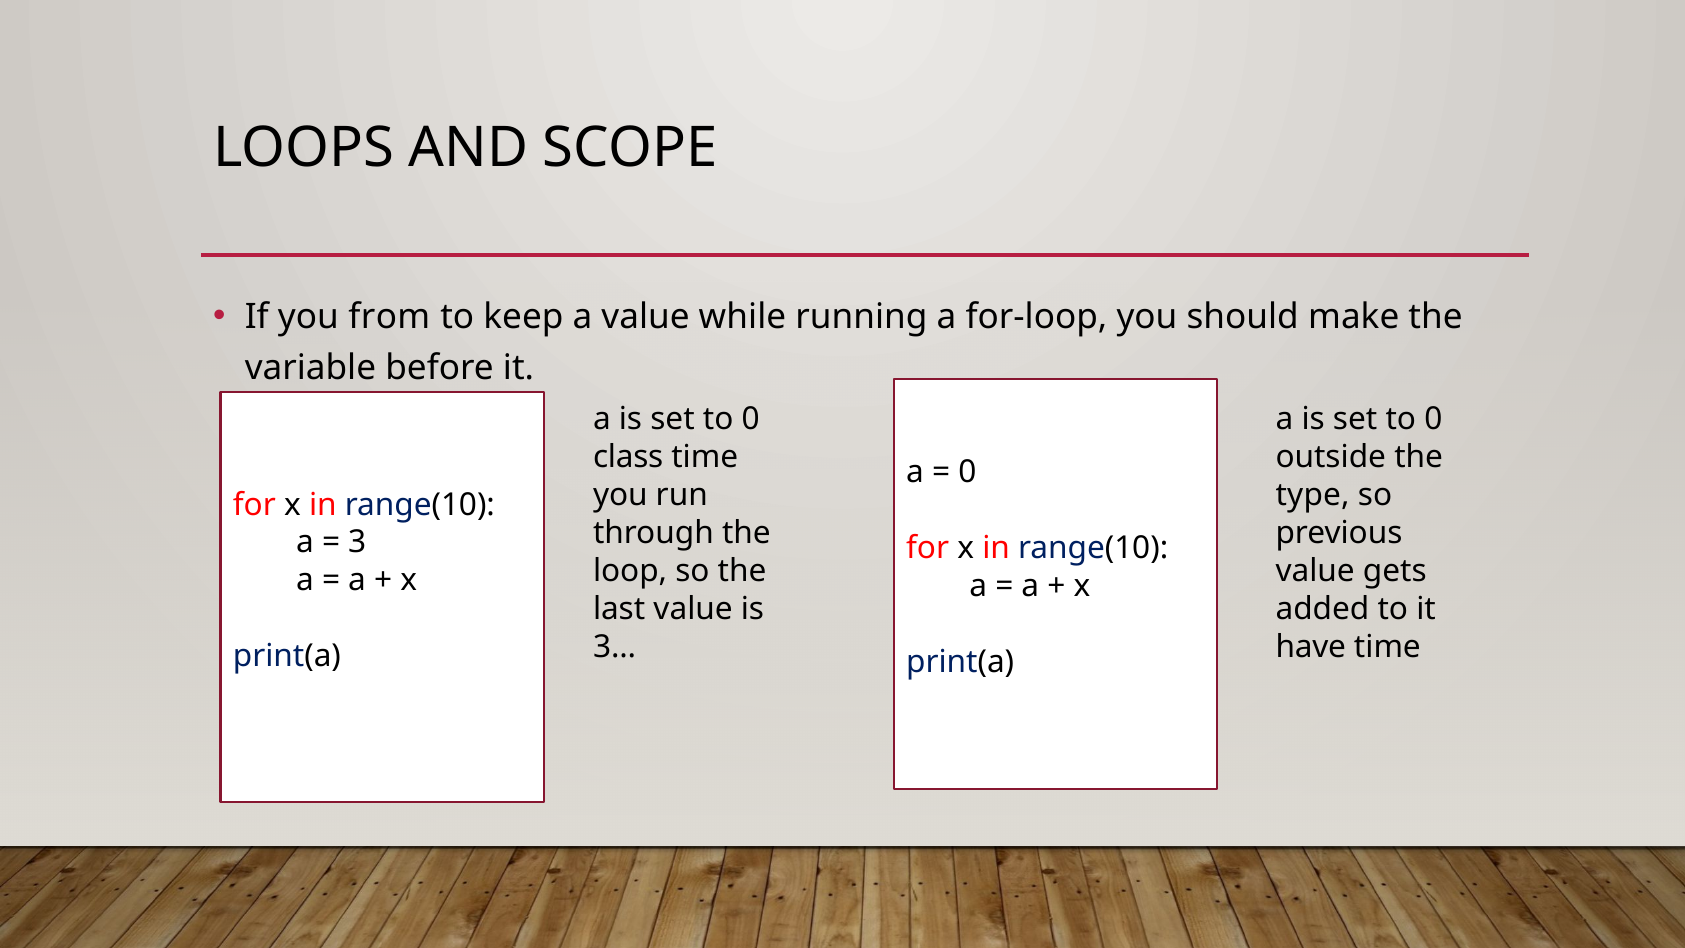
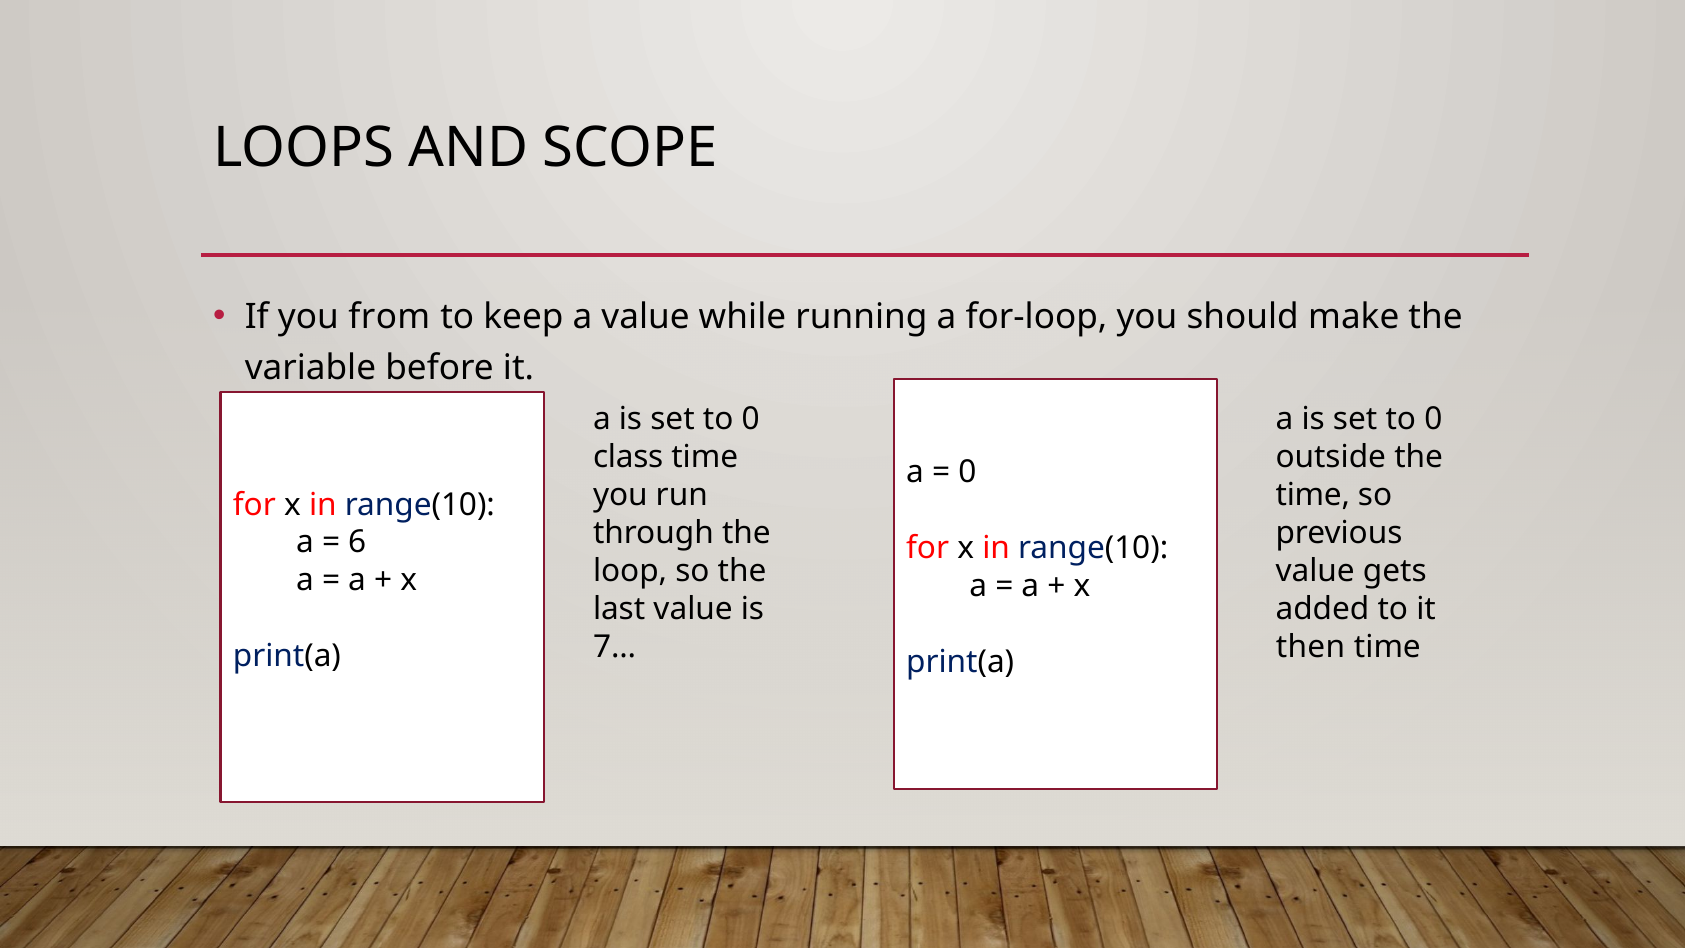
type: type -> time (1313, 495)
3: 3 -> 6 (357, 542)
3…: 3… -> 7… (615, 647)
have: have -> then (1311, 647)
